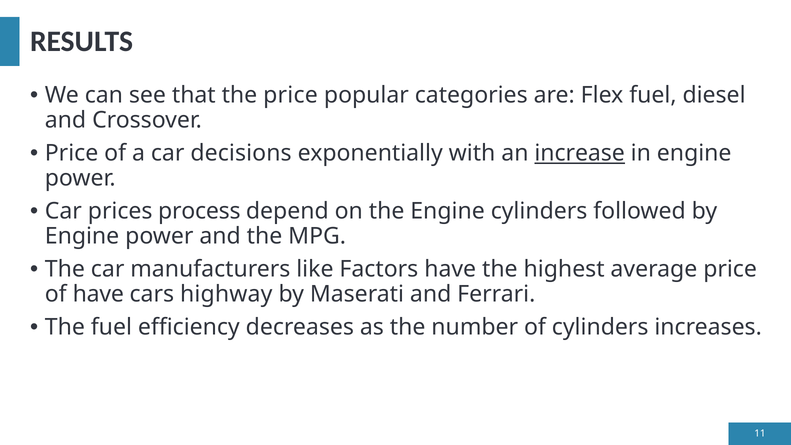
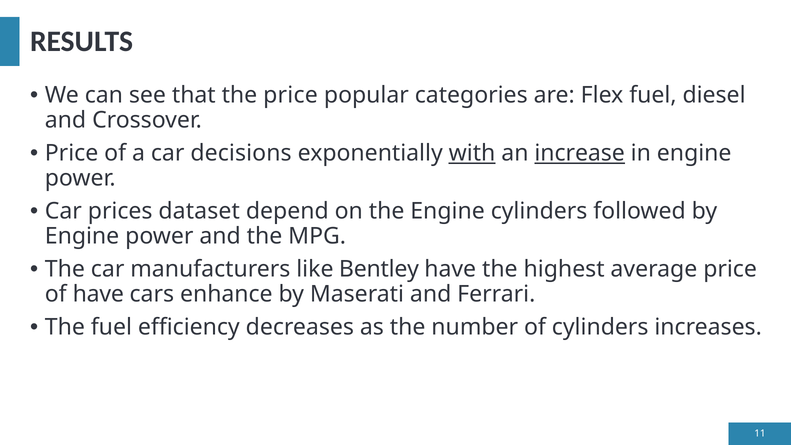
with underline: none -> present (472, 153)
process: process -> dataset (199, 211)
Factors: Factors -> Bentley (379, 269)
highway: highway -> enhance (226, 294)
